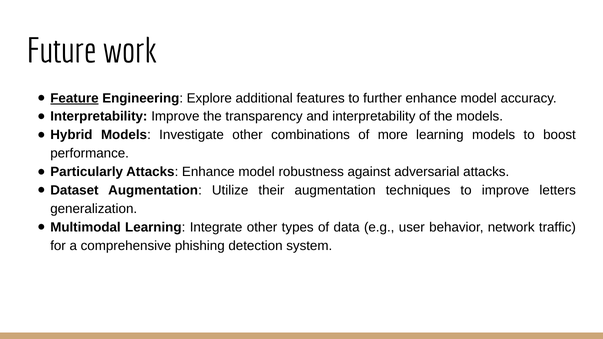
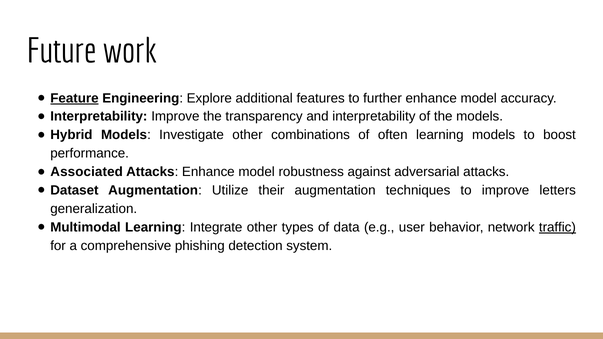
more: more -> often (393, 135)
Particularly: Particularly -> Associated (87, 172)
traffic underline: none -> present (557, 227)
